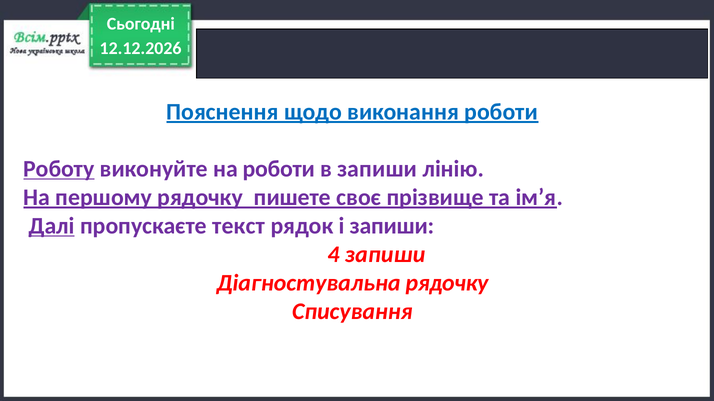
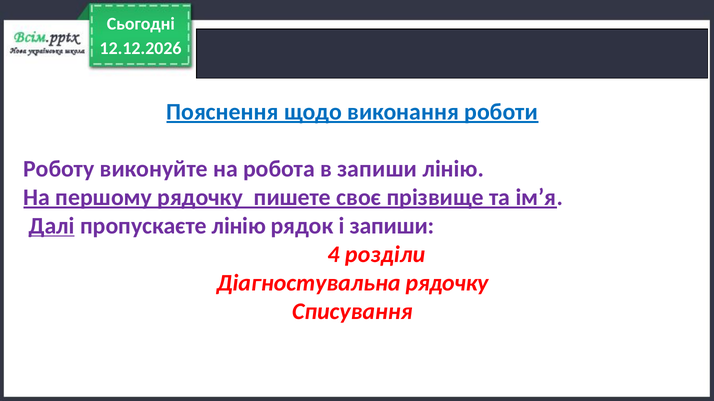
Роботу underline: present -> none (59, 169)
на роботи: роботи -> робота (279, 169)
пропускаєте текст: текст -> лінію (239, 226)
4 запиши: запиши -> розділи (385, 255)
